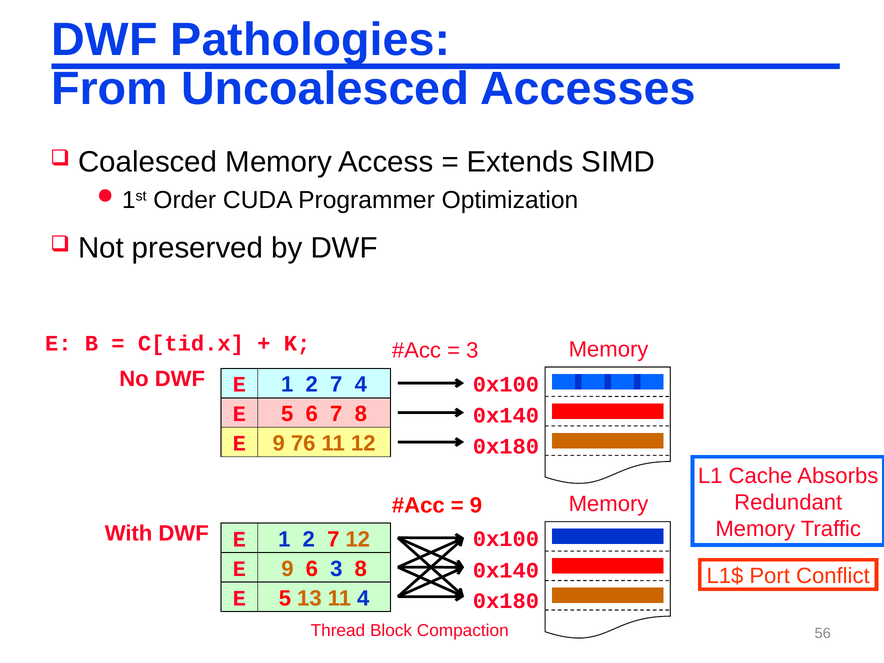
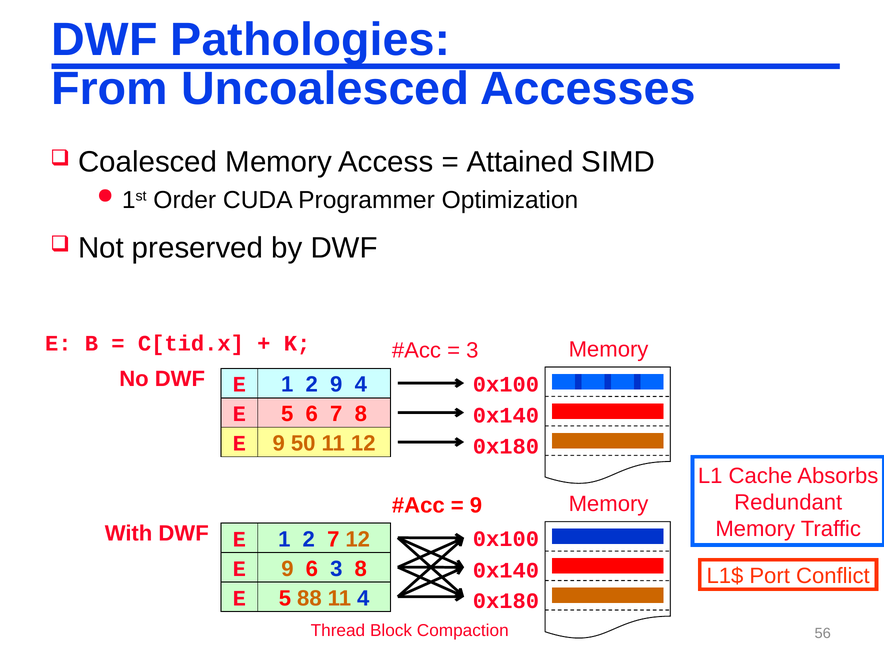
Extends: Extends -> Attained (520, 162)
7: 7 -> 9 (336, 385)
76: 76 -> 50 (303, 444)
13: 13 -> 88 (309, 598)
